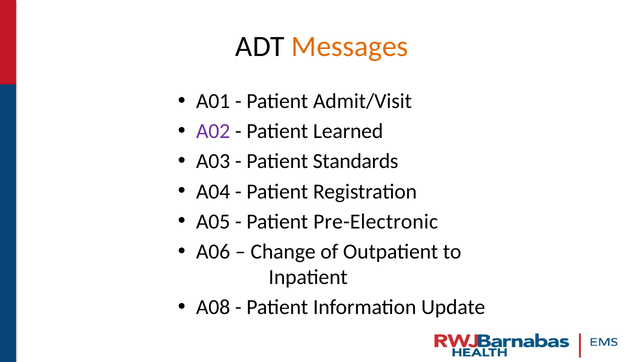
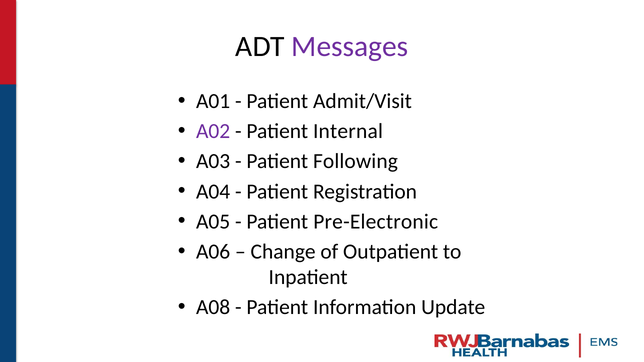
Messages colour: orange -> purple (350, 47)
Learned: Learned -> Internal (348, 131)
Standards: Standards -> Following (355, 162)
